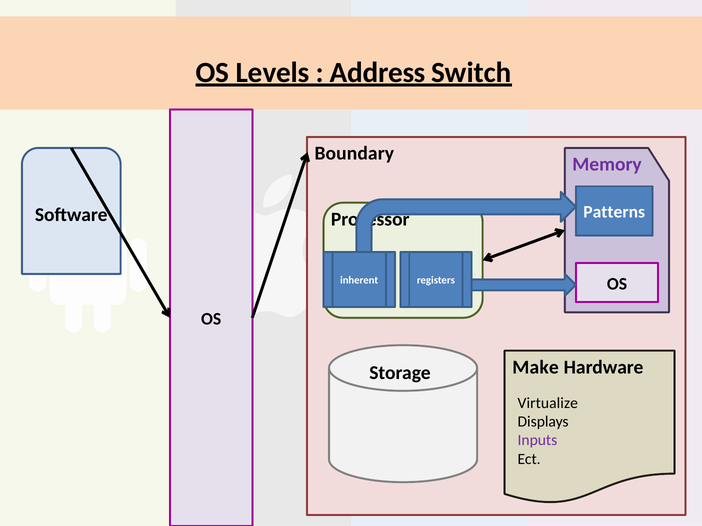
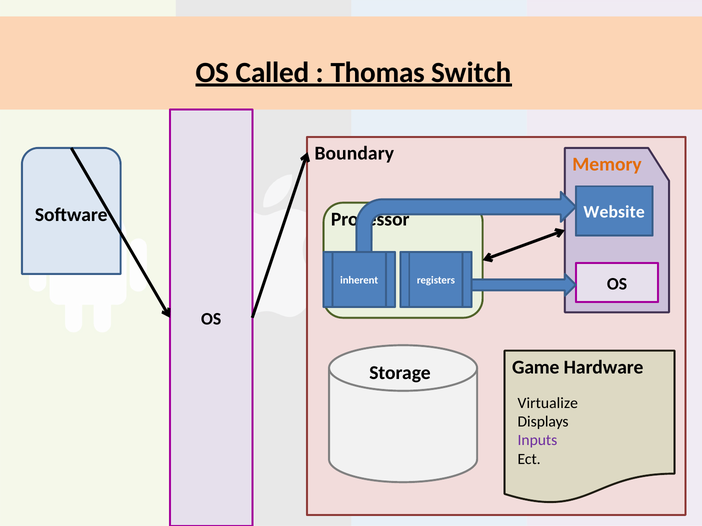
Levels: Levels -> Called (273, 72)
Address: Address -> Thomas (378, 72)
Memory colour: purple -> orange (607, 165)
Patterns: Patterns -> Website (614, 212)
Make: Make -> Game (536, 368)
